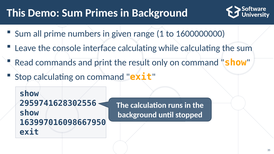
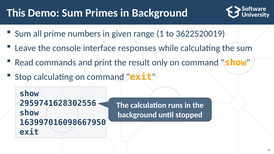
1600000000: 1600000000 -> 3622520019 (200, 34)
interface calculating: calculating -> responses (137, 48)
